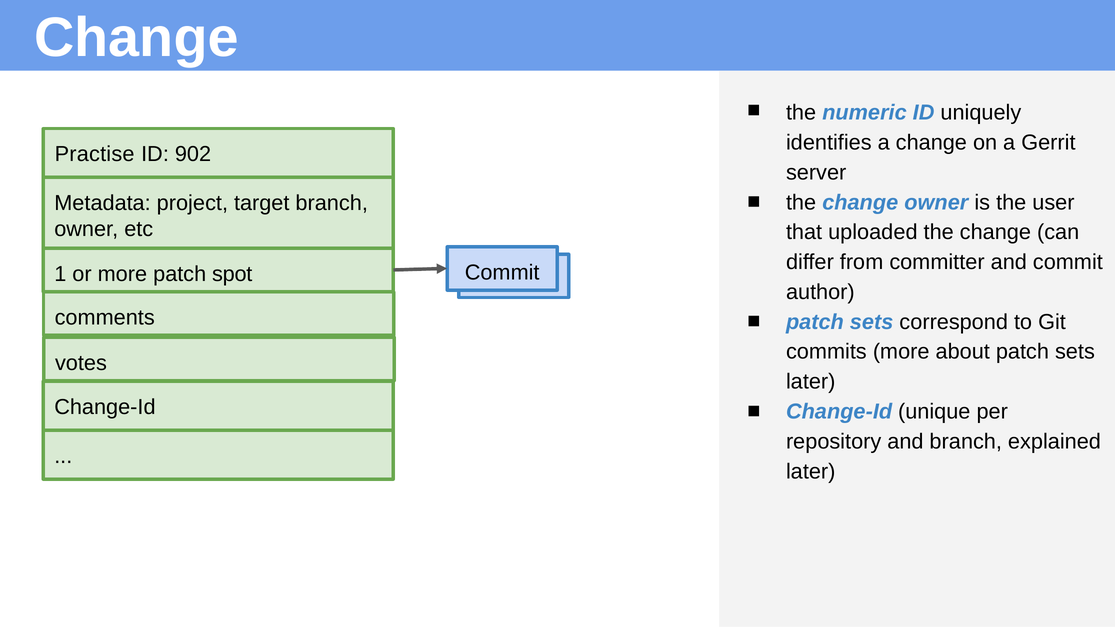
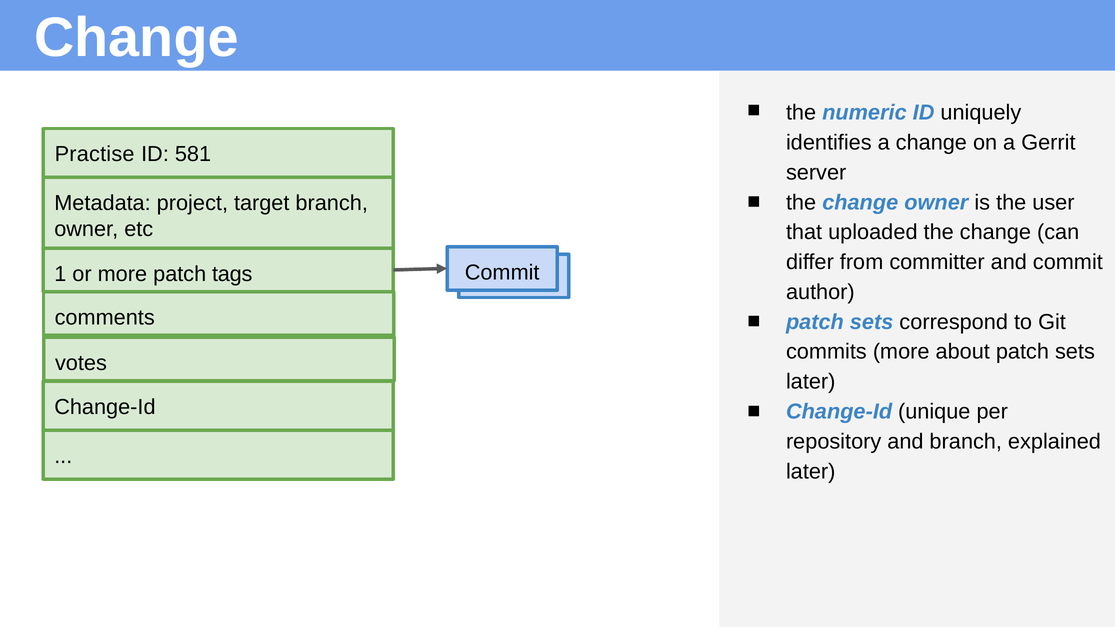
902: 902 -> 581 (193, 154)
spot: spot -> tags (232, 274)
